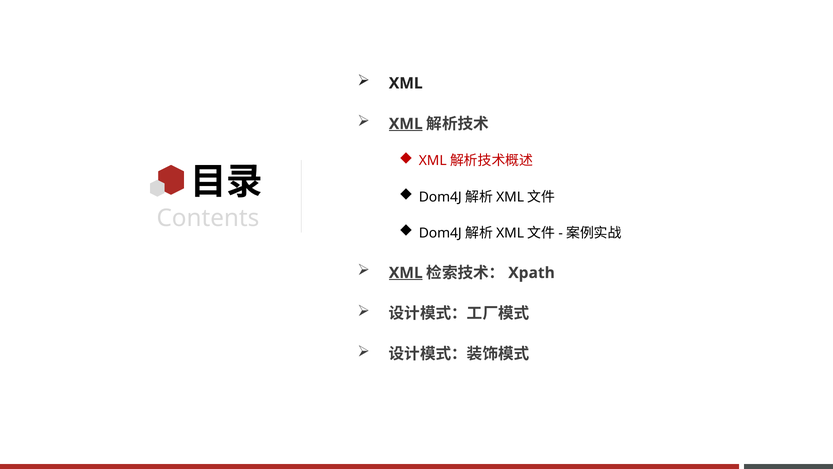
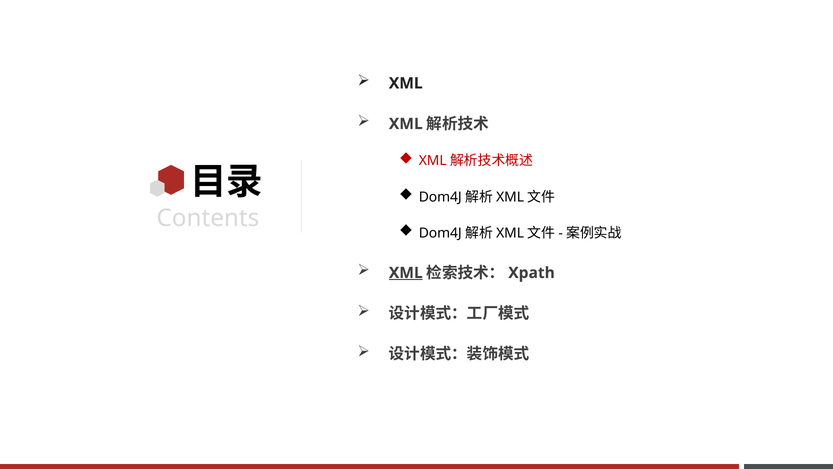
XML underline: present -> none (406, 124)
